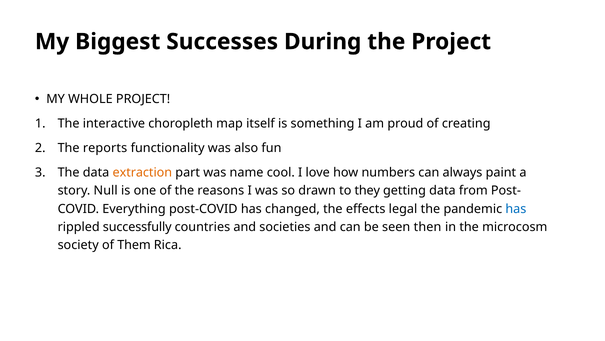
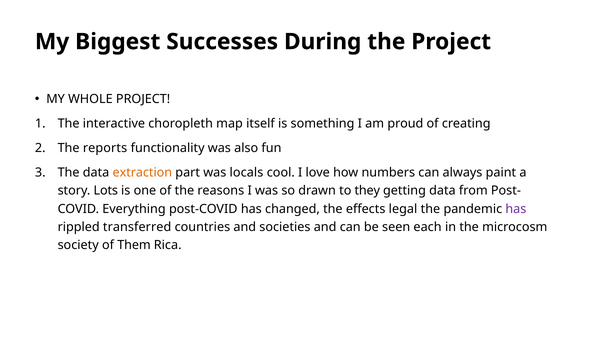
name: name -> locals (246, 172)
Null: Null -> Lots (106, 190)
has colour: blue -> purple (516, 209)
successfully: successfully -> transferred (137, 227)
then: then -> each (428, 227)
